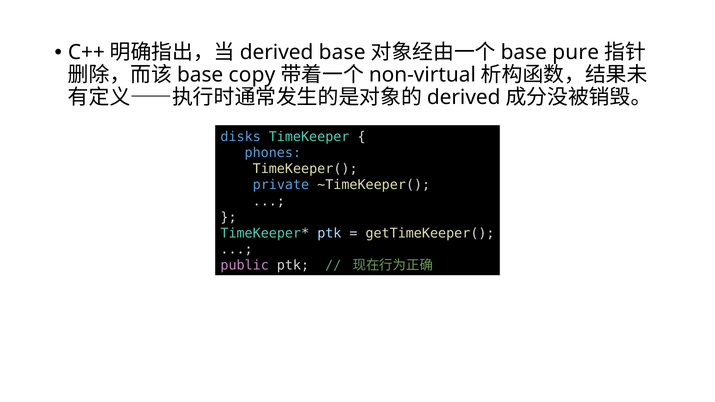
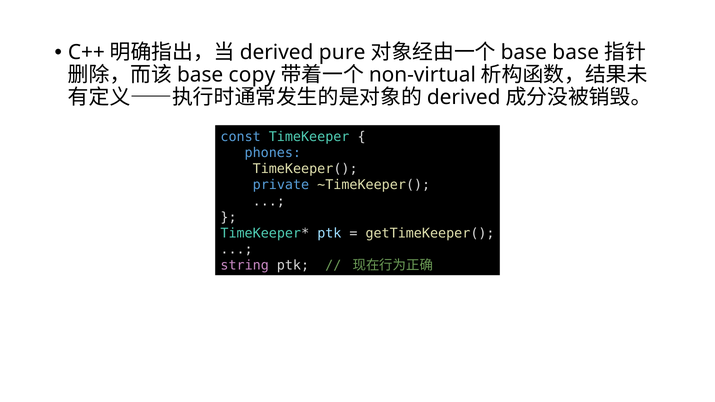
base: base -> pure (342, 53)
pure: pure -> base (576, 53)
disks: disks -> const (241, 137)
public: public -> string (245, 266)
